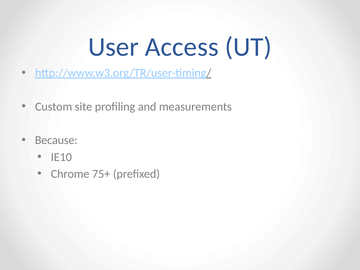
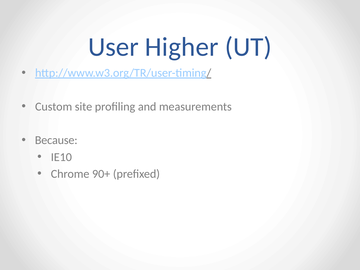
Access: Access -> Higher (182, 47)
75+: 75+ -> 90+ (101, 174)
